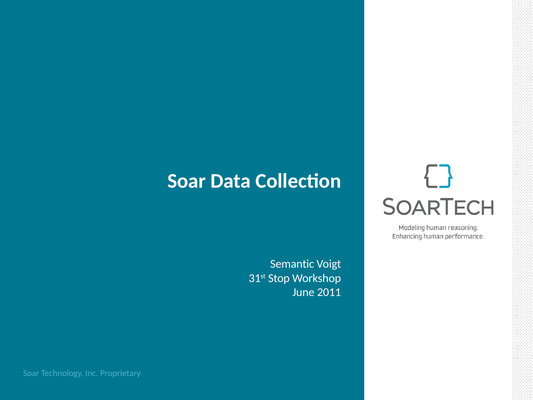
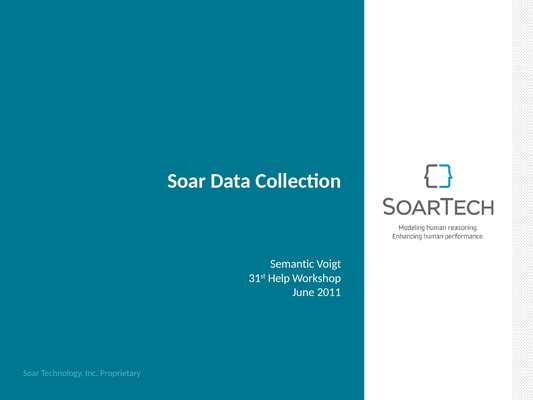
Stop: Stop -> Help (279, 278)
